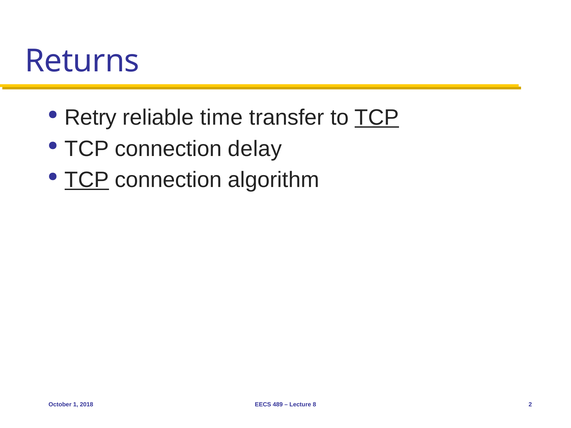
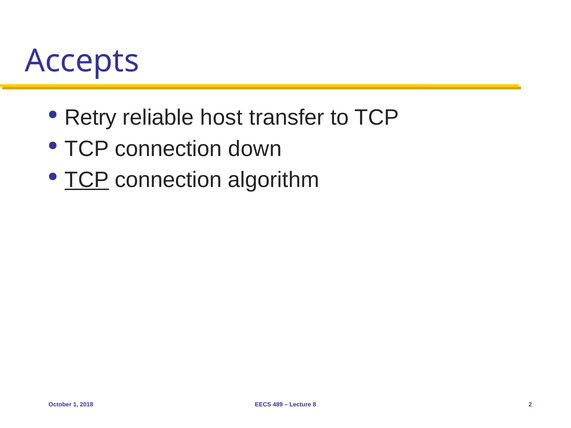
Returns: Returns -> Accepts (82, 61)
time: time -> host (221, 118)
TCP underline: present -> none (377, 118)
delay: delay -> down (255, 149)
